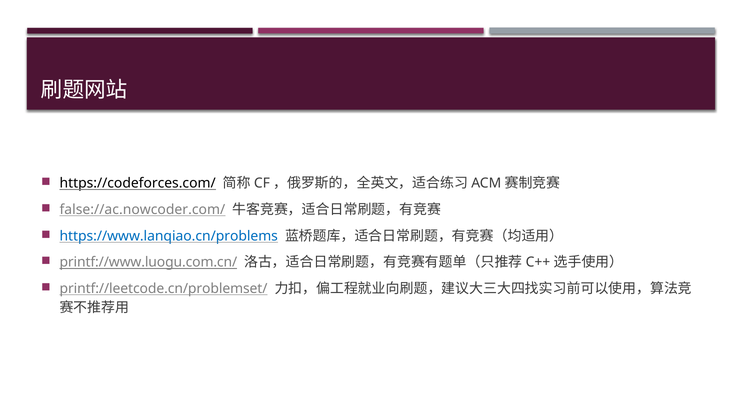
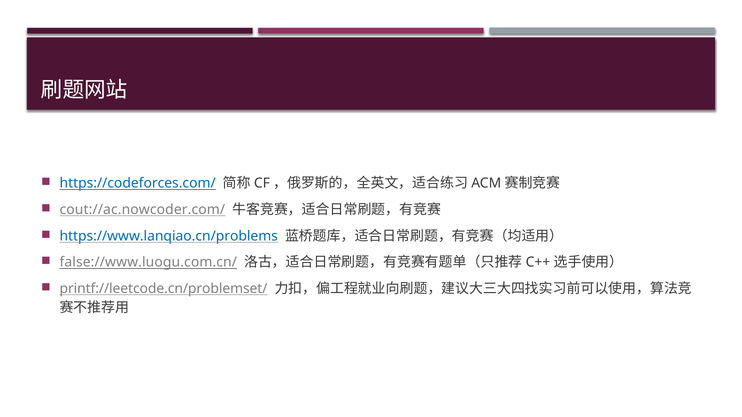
https://codeforces.com/ colour: black -> blue (138, 183)
false://ac.nowcoder.com/: false://ac.nowcoder.com/ -> cout://ac.nowcoder.com/ (142, 210)
printf://www.luogu.com.cn/: printf://www.luogu.com.cn/ -> false://www.luogu.com.cn/ (148, 262)
